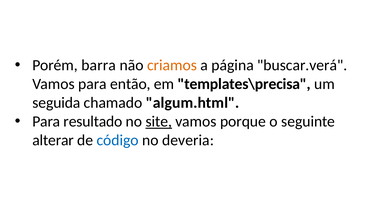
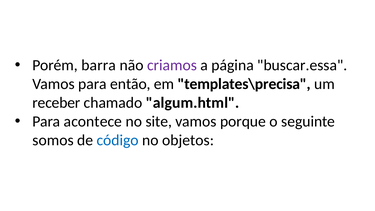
criamos colour: orange -> purple (172, 65)
buscar.verá: buscar.verá -> buscar.essa (302, 65)
seguida: seguida -> receber (56, 103)
resultado: resultado -> acontece (93, 122)
site underline: present -> none (159, 122)
alterar: alterar -> somos (53, 140)
deveria: deveria -> objetos (188, 140)
